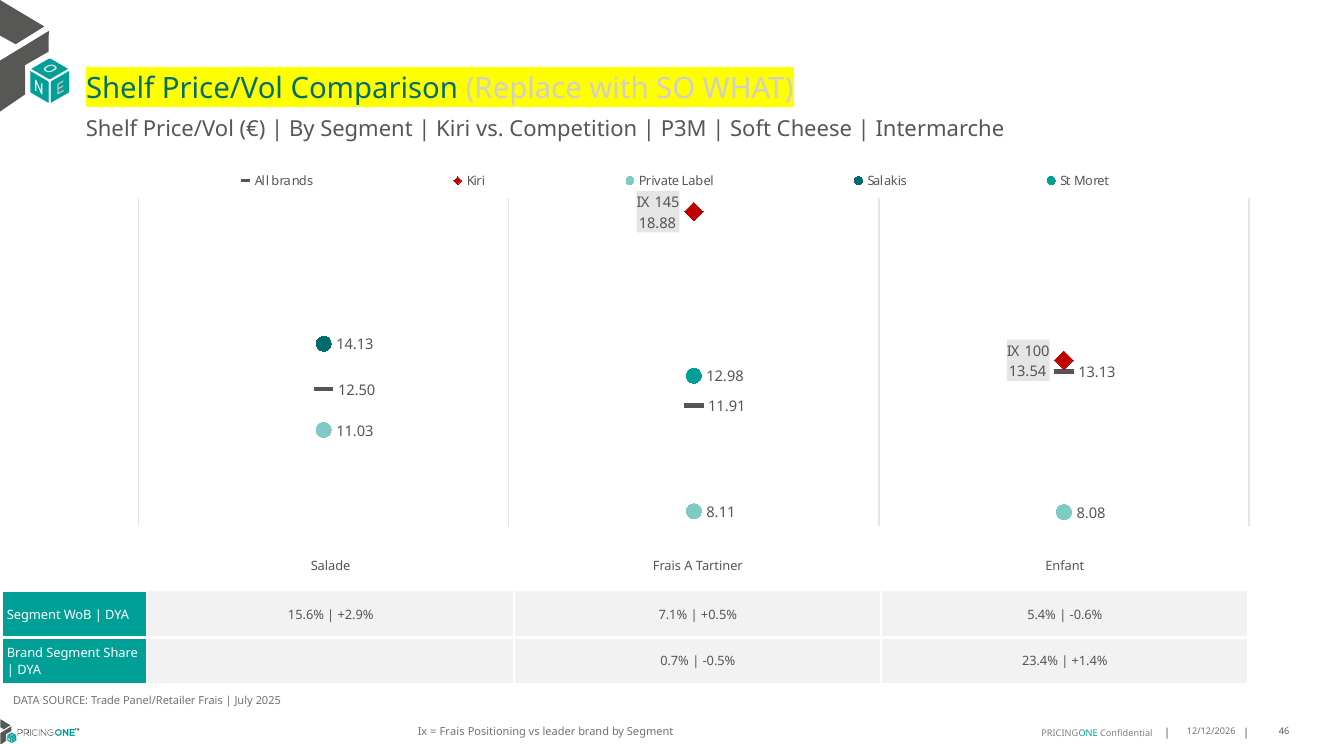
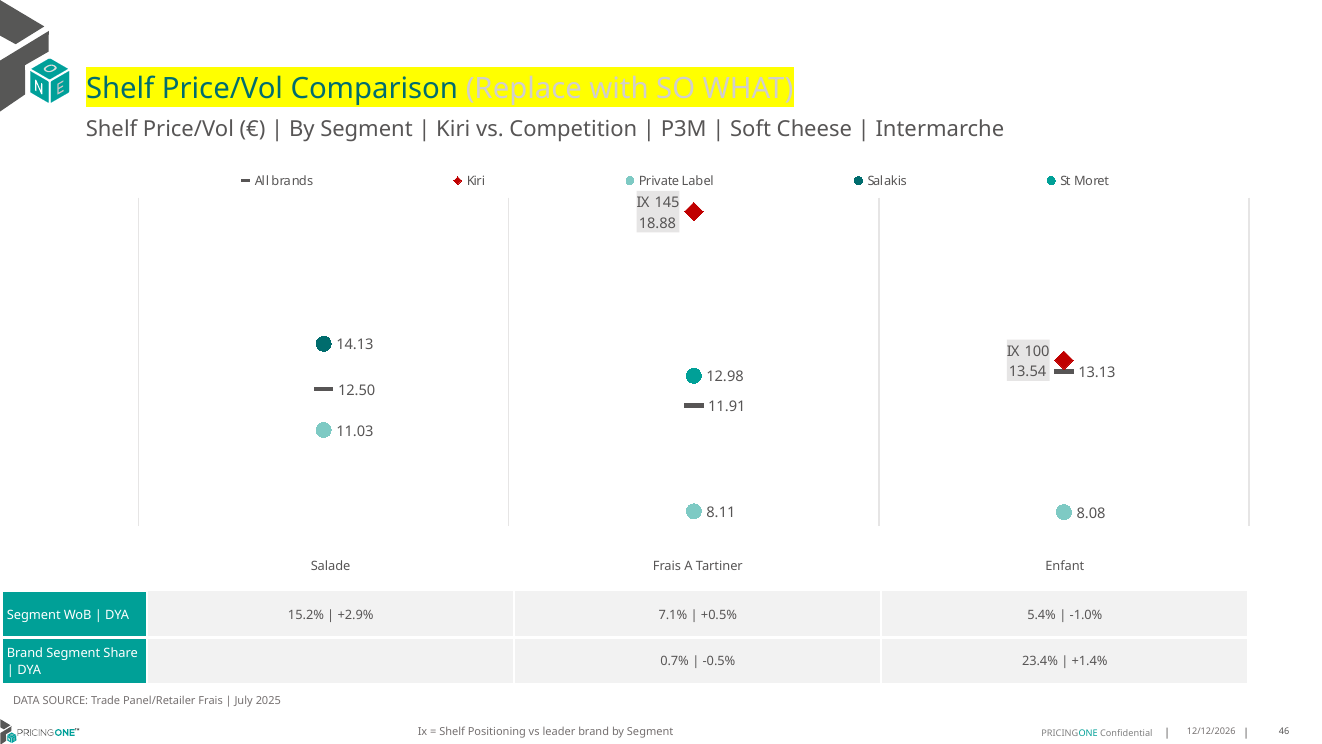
15.6%: 15.6% -> 15.2% (306, 615)
-0.6%: -0.6% -> -1.0% (1086, 615)
Frais: Frais -> Shelf (452, 732)
